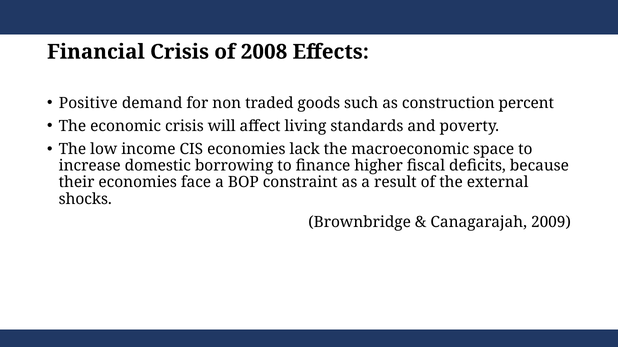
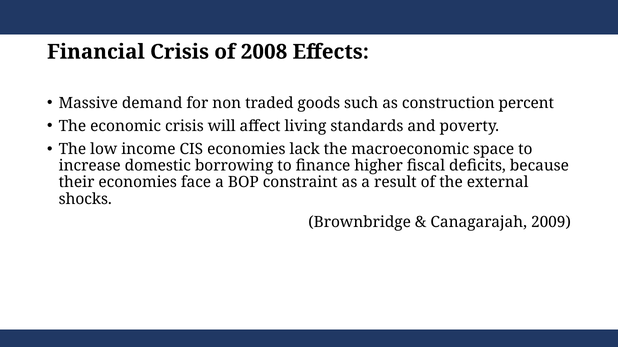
Positive: Positive -> Massive (88, 103)
